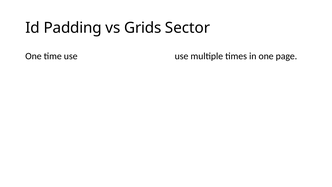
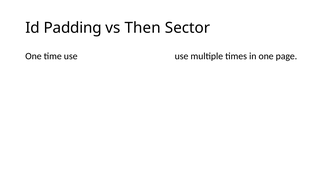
Grids: Grids -> Then (143, 28)
